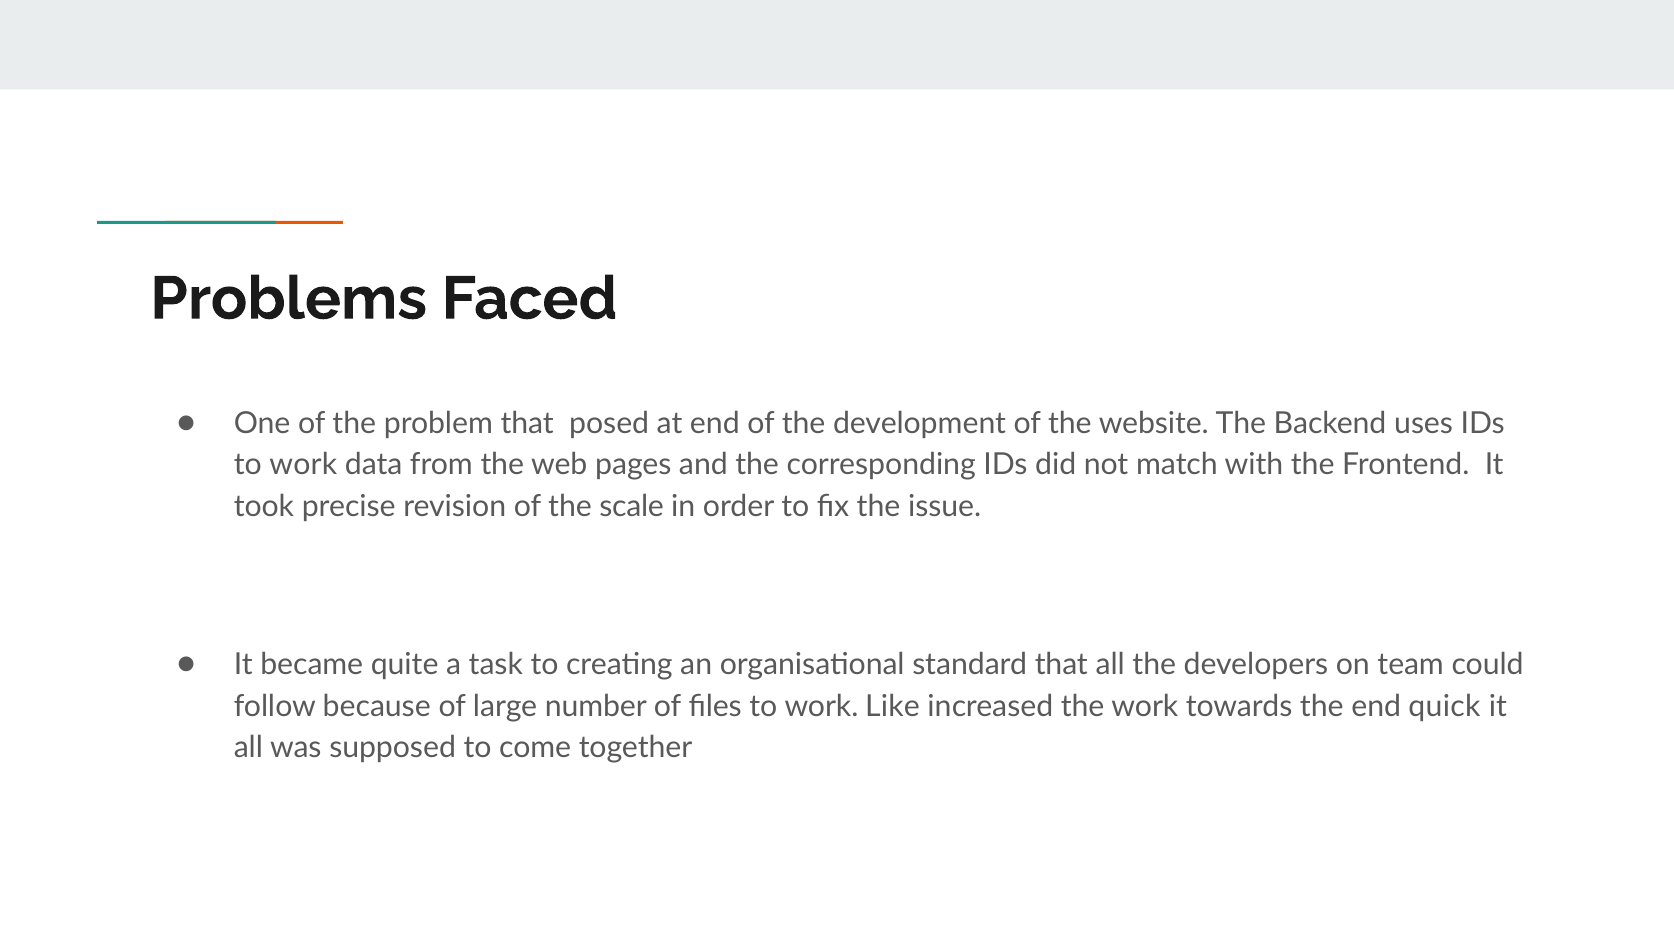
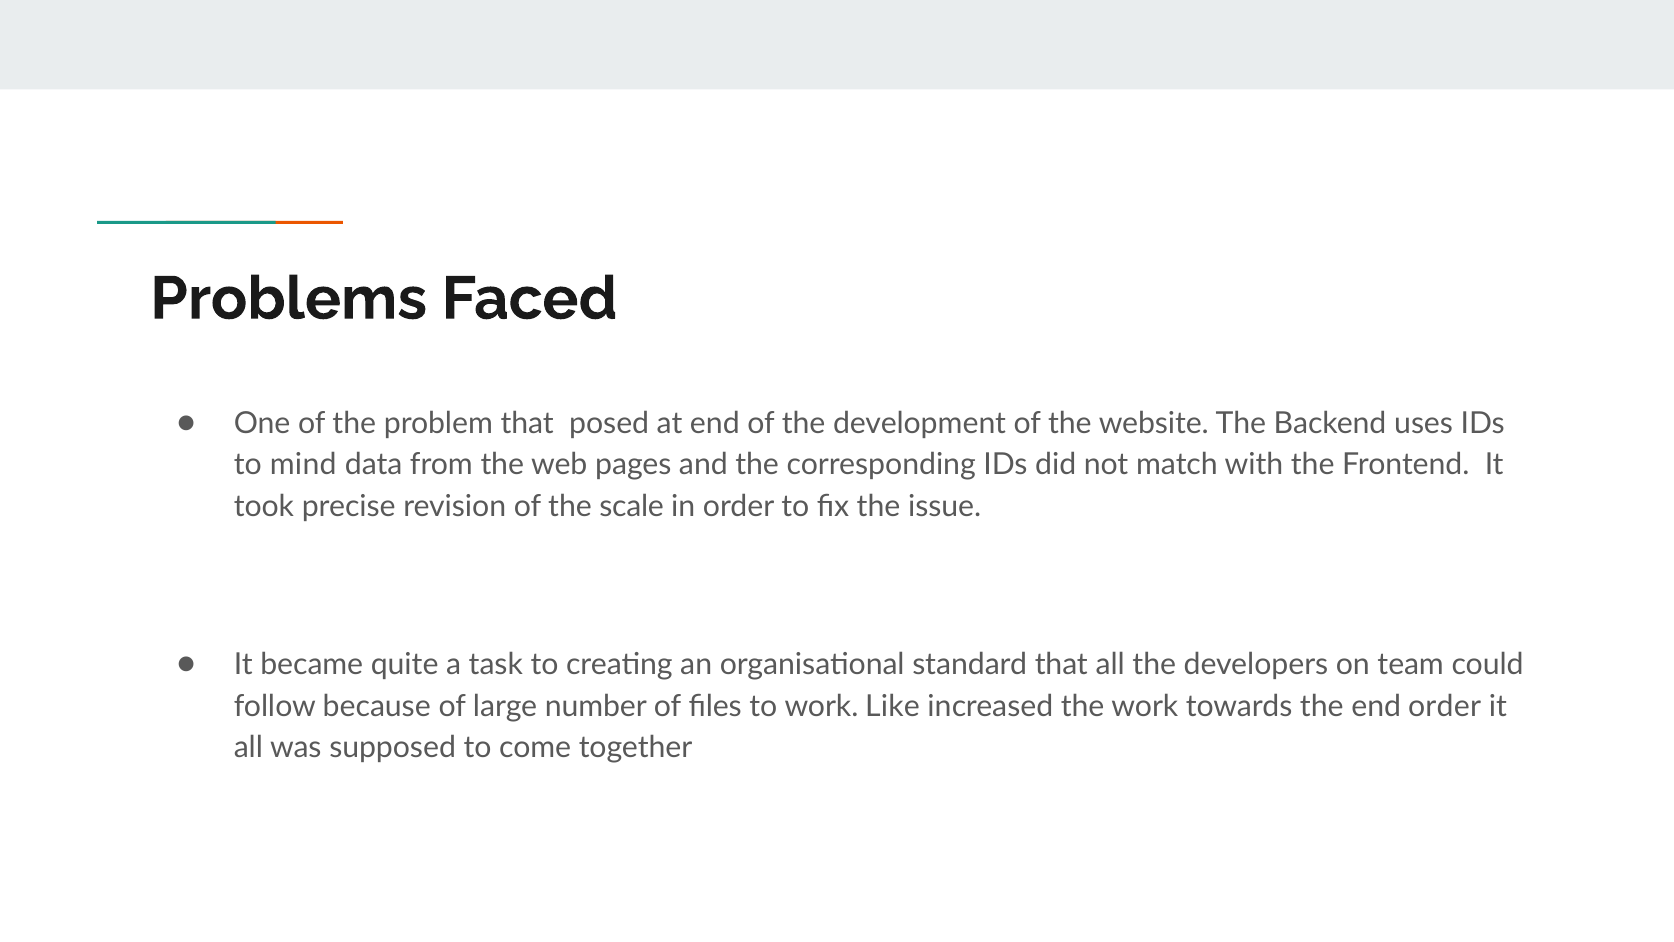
work: work -> mind (303, 465)
end quick: quick -> order (1445, 706)
